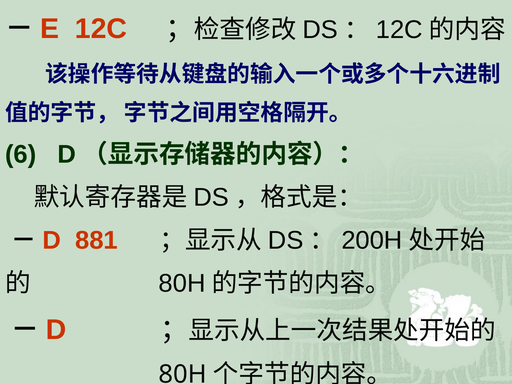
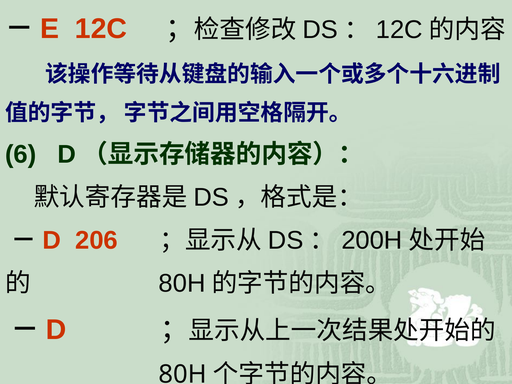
881: 881 -> 206 (96, 241)
